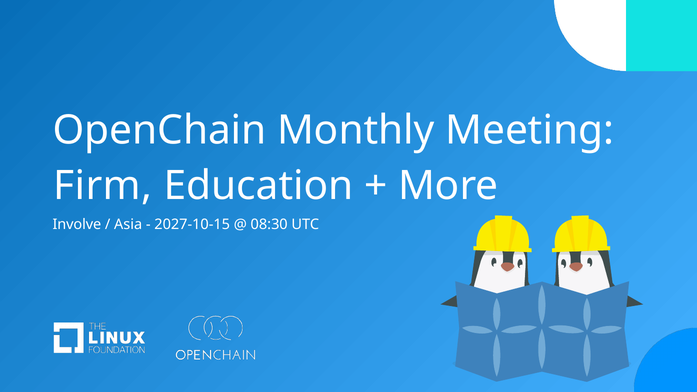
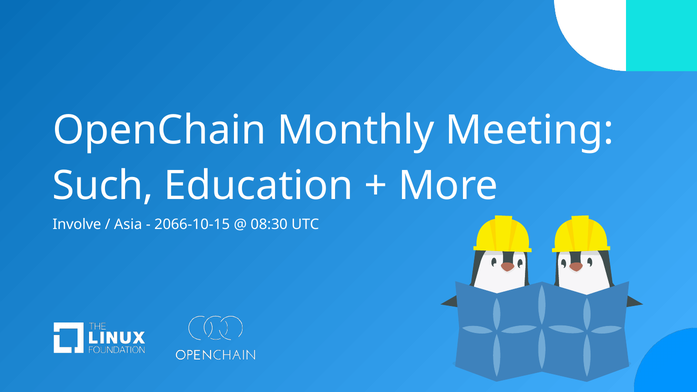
Firm: Firm -> Such (103, 186)
2027-10-15: 2027-10-15 -> 2066-10-15 (192, 225)
